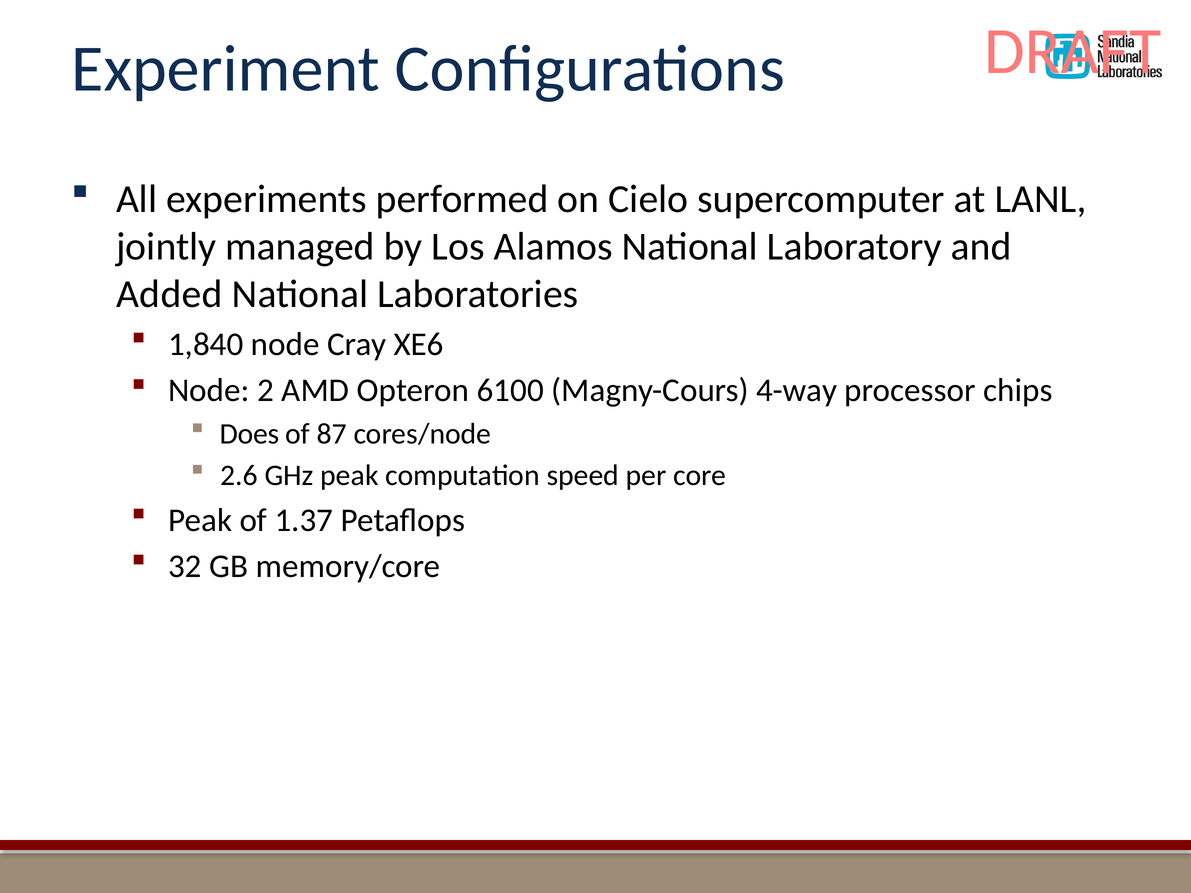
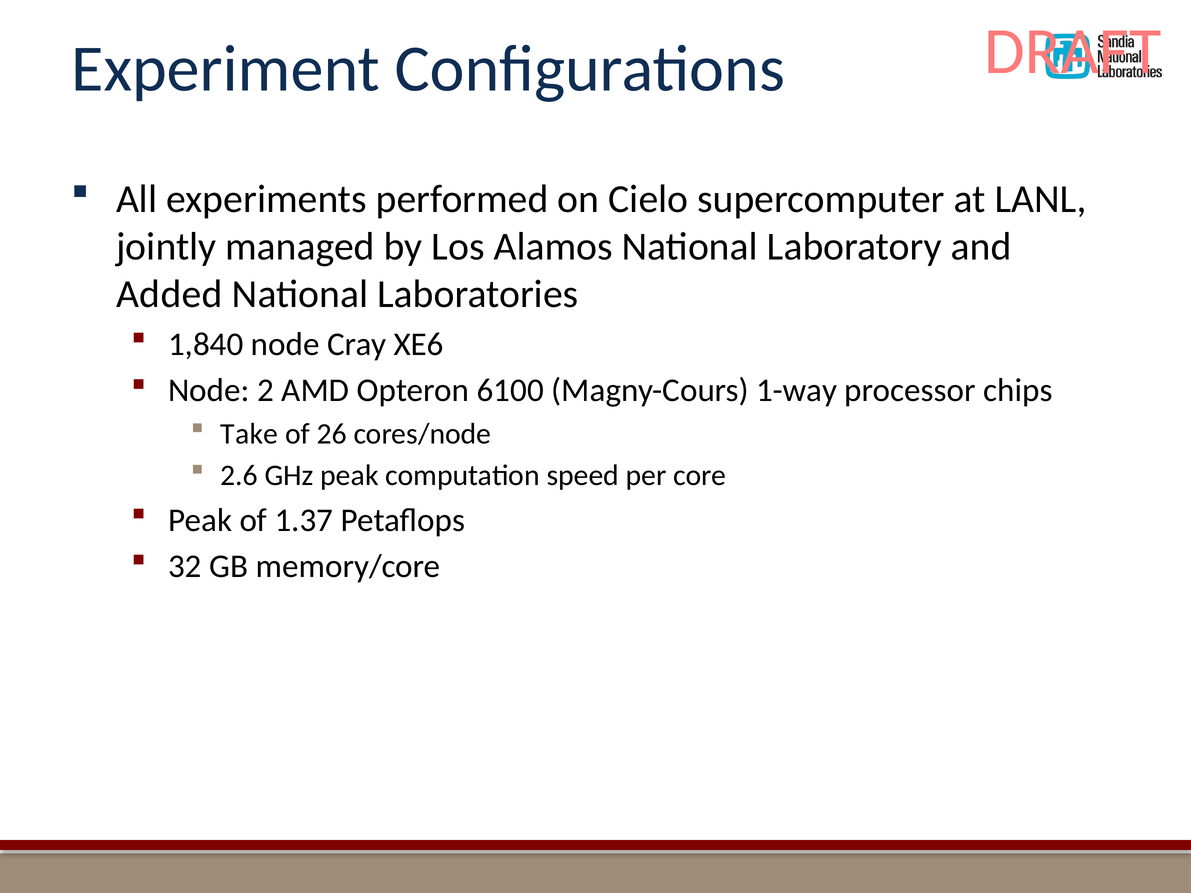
4-way: 4-way -> 1-way (797, 391)
Does: Does -> Take (249, 434)
87: 87 -> 26 (332, 434)
